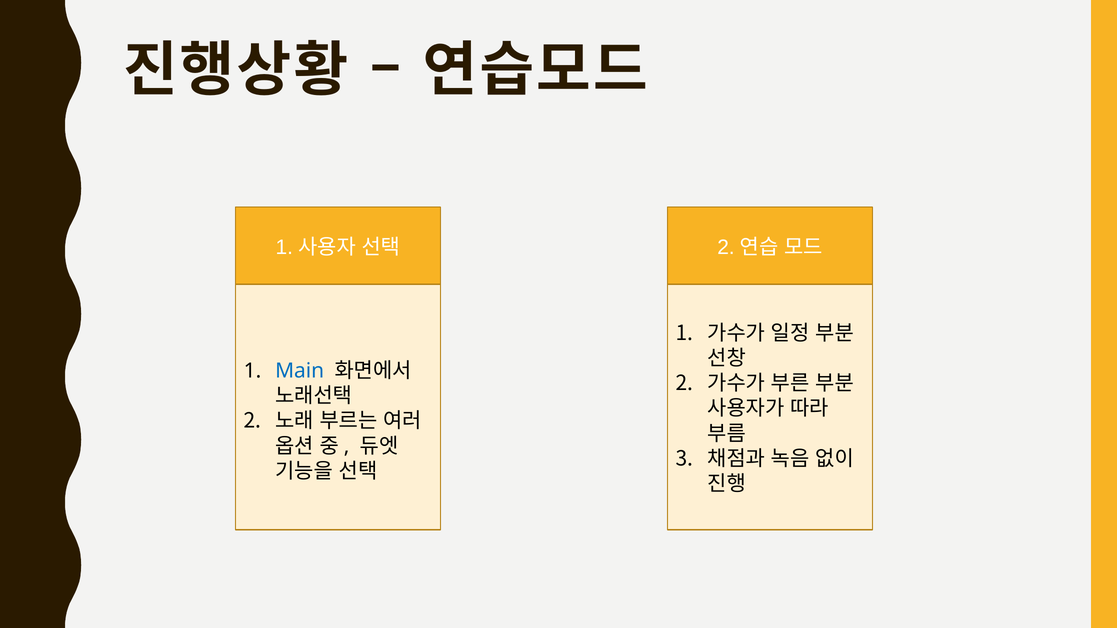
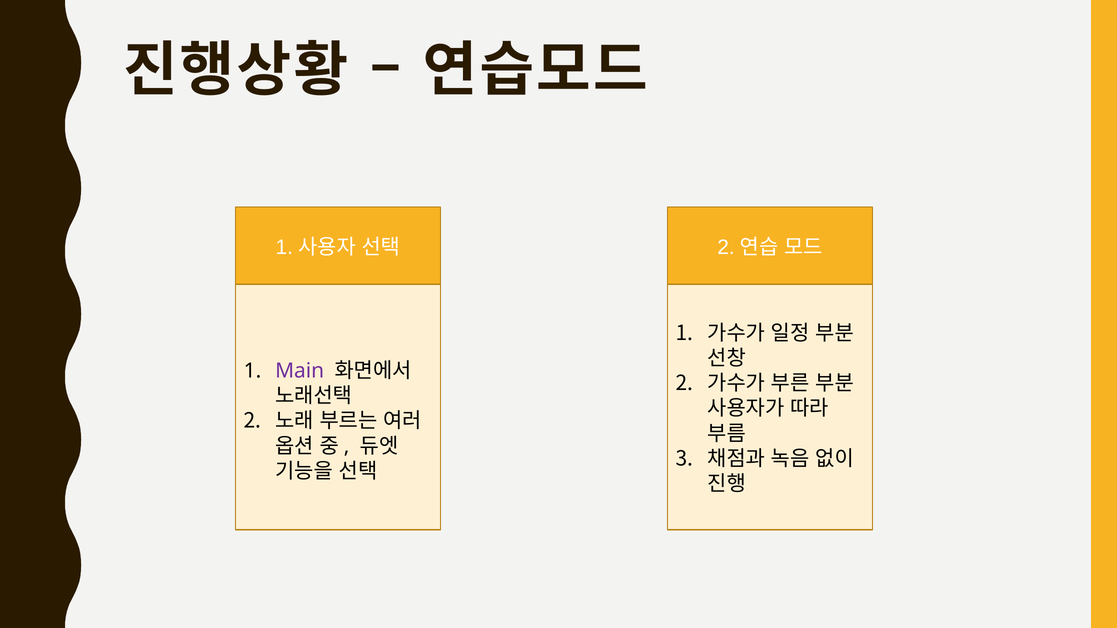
Main colour: blue -> purple (300, 371)
